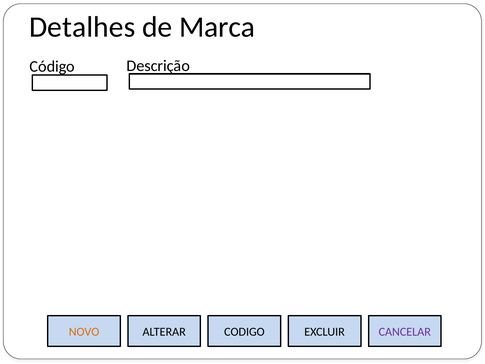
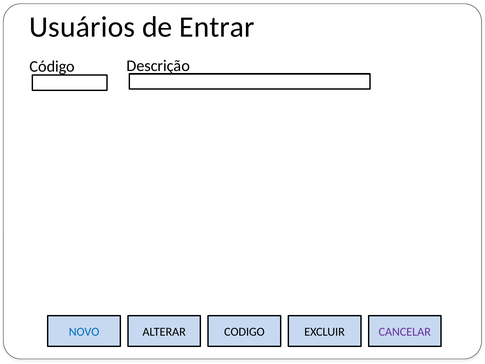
Detalhes: Detalhes -> Usuários (82, 27)
Marca: Marca -> Entrar (217, 27)
NOVO colour: orange -> blue (84, 332)
